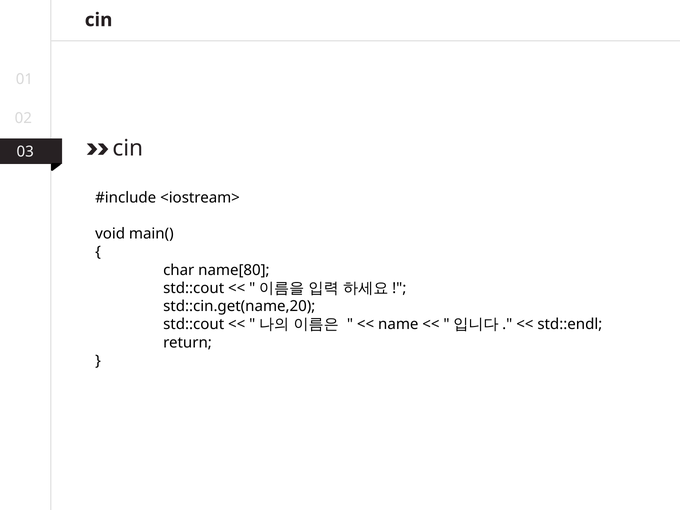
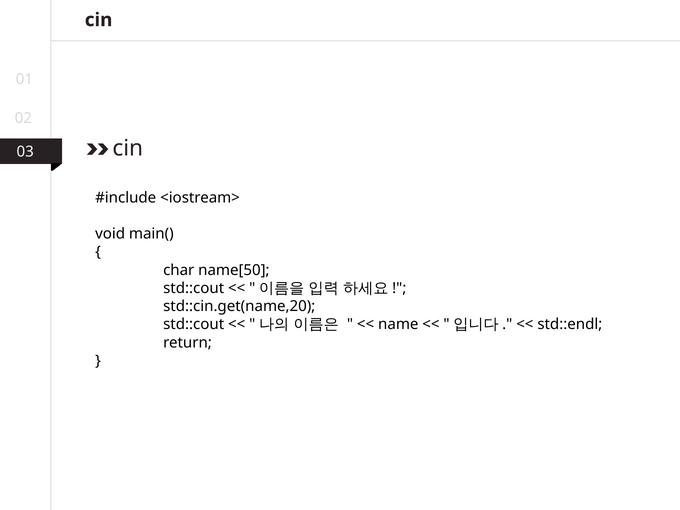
name[80: name[80 -> name[50 (234, 270)
